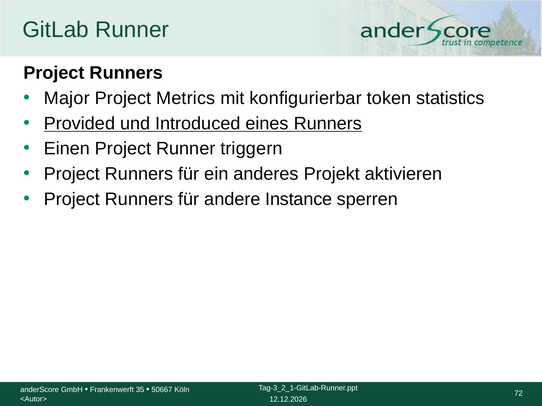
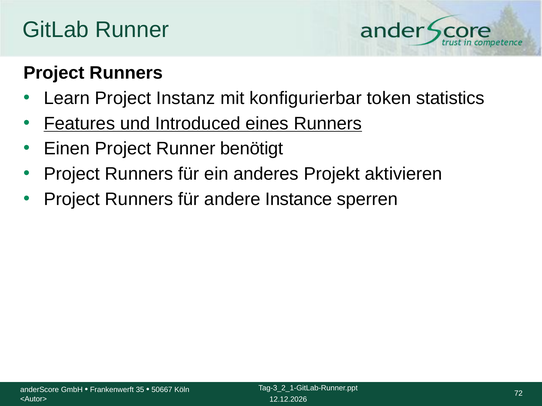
Major: Major -> Learn (67, 98)
Metrics: Metrics -> Instanz (186, 98)
Provided: Provided -> Features (79, 124)
triggern: triggern -> benötigt (252, 149)
